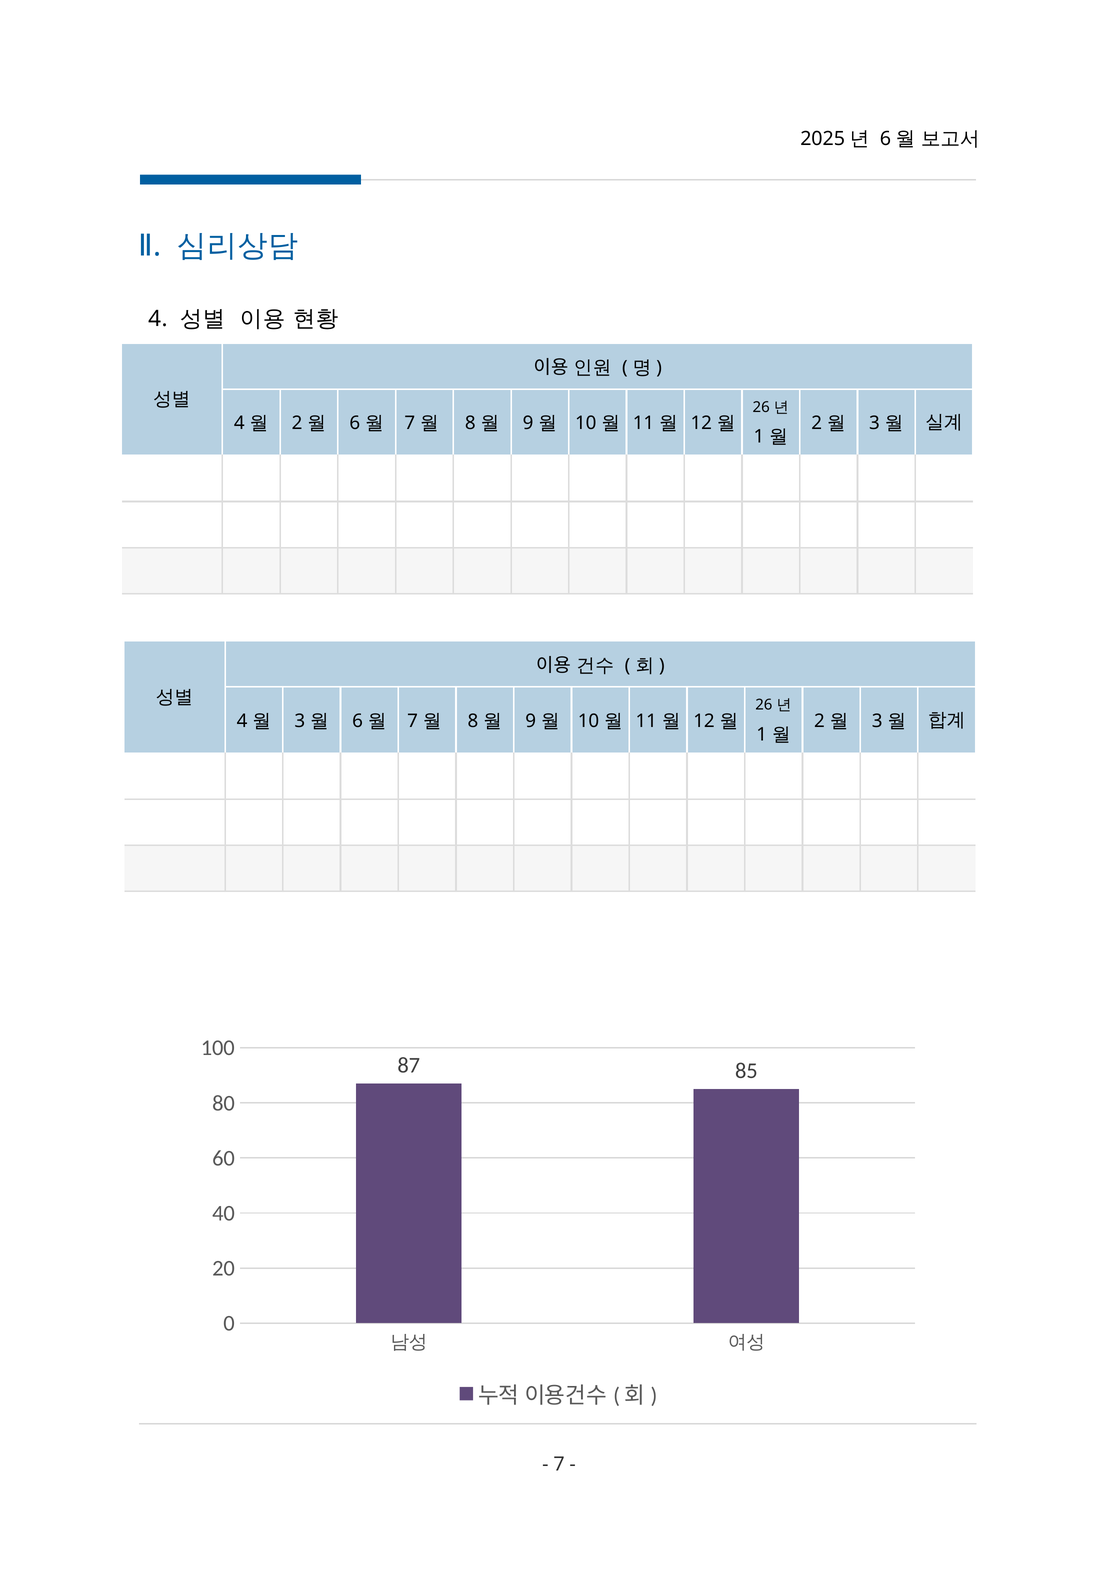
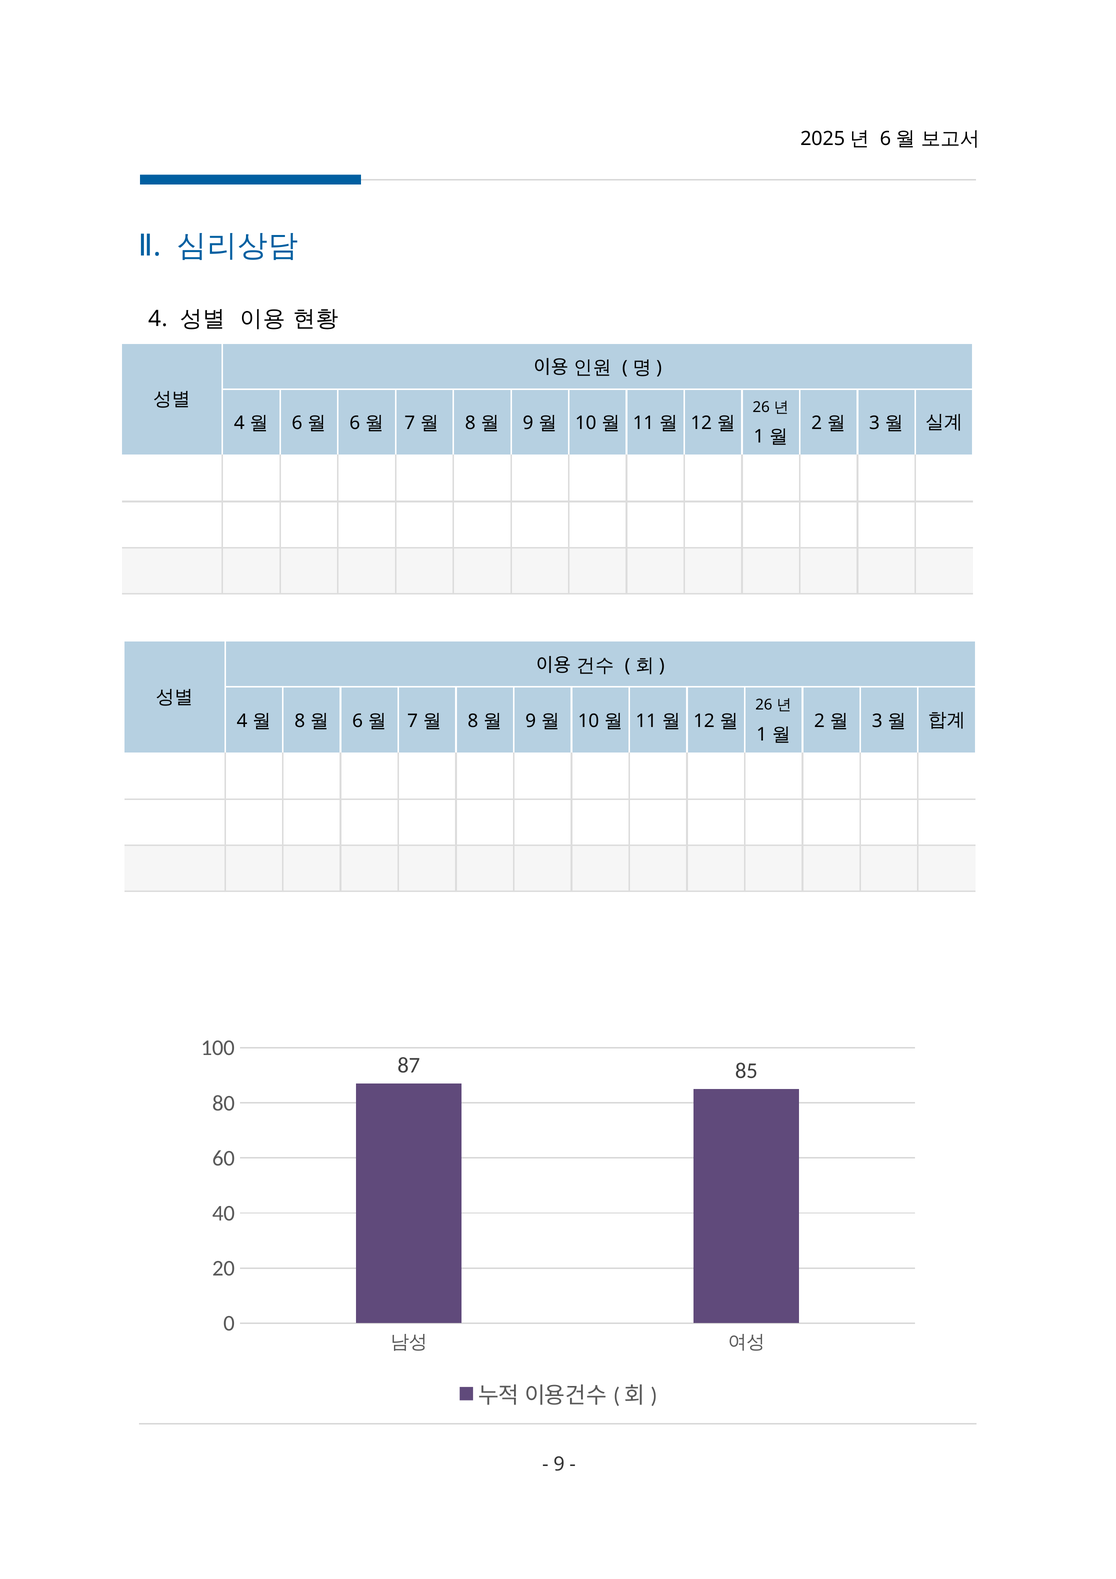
2: 2 -> 6 (297, 423)
3: 3 -> 8 (300, 721)
7: 7 -> 9 (559, 1464)
